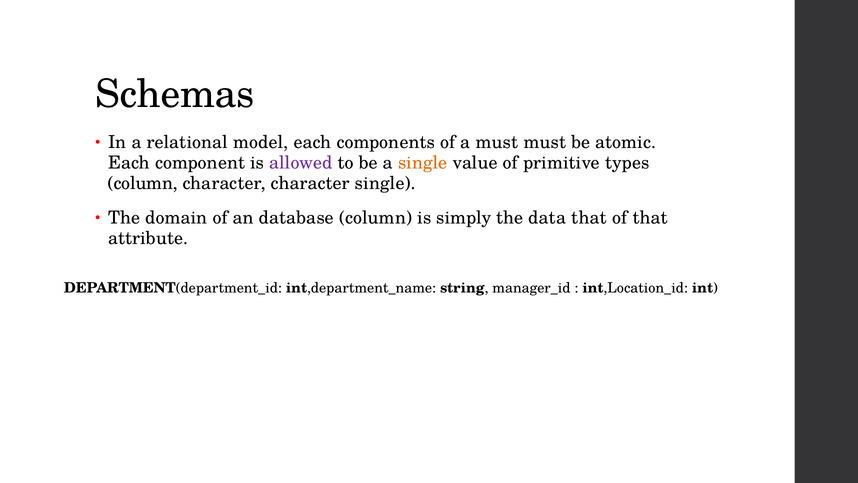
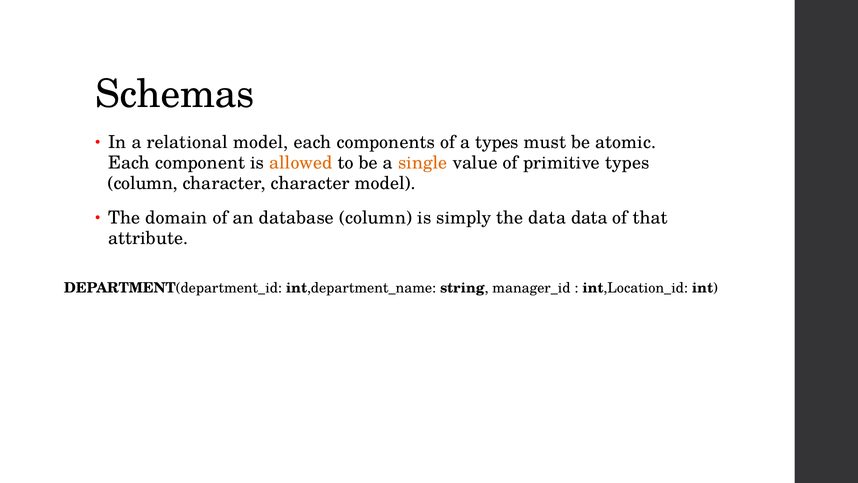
a must: must -> types (497, 142)
allowed colour: purple -> orange (301, 163)
character single: single -> model (385, 183)
data that: that -> data (589, 218)
